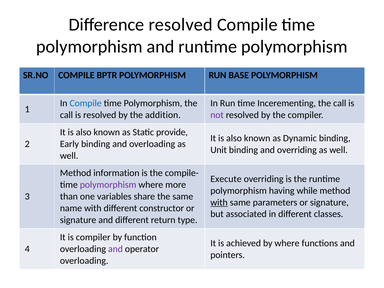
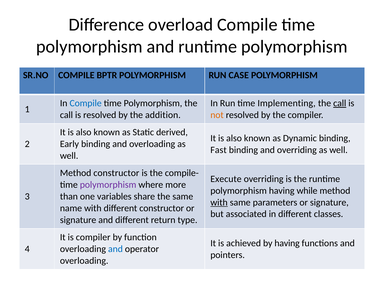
Difference resolved: resolved -> overload (181, 25)
BASE: BASE -> CASE (239, 75)
Incerementing: Incerementing -> Implementing (287, 103)
call underline: none -> present (340, 103)
not colour: purple -> orange (217, 115)
provide: provide -> derived (172, 132)
Unit: Unit -> Fast (219, 150)
Method information: information -> constructor (116, 173)
by where: where -> having (287, 243)
and colour: purple -> blue (115, 249)
